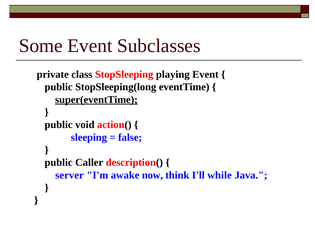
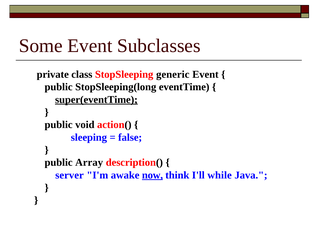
playing: playing -> generic (173, 74)
Caller: Caller -> Array (89, 163)
now underline: none -> present (152, 175)
